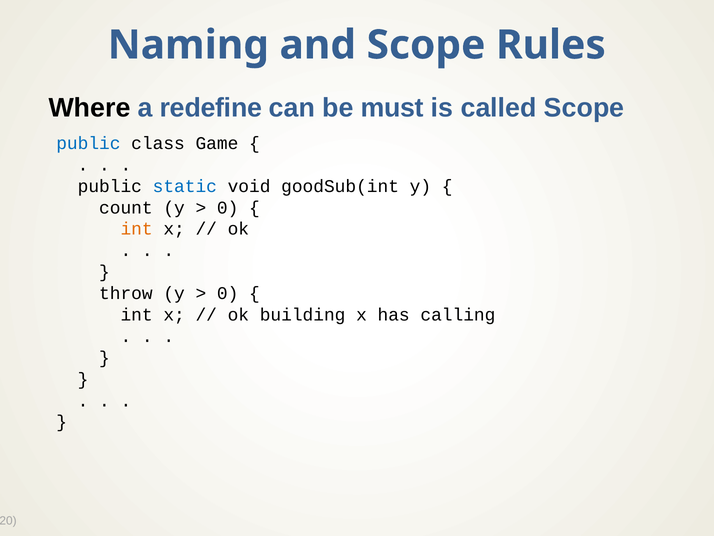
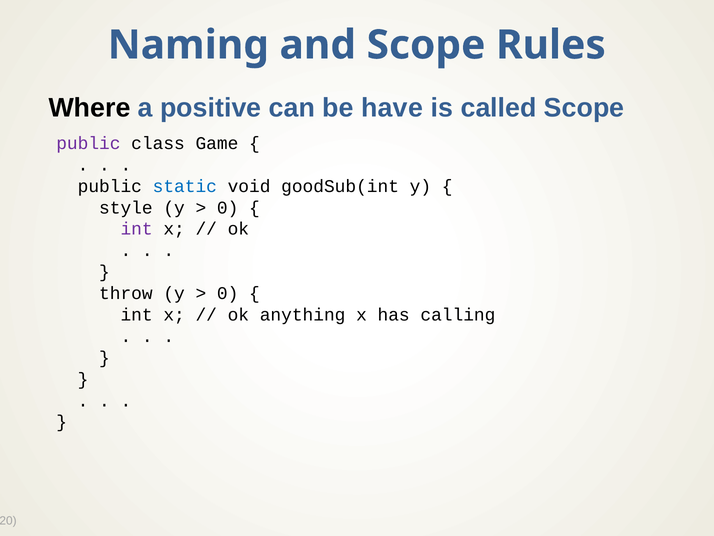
redefine: redefine -> positive (211, 108)
must: must -> have (392, 108)
public colour: blue -> purple (88, 143)
count: count -> style (126, 207)
int colour: orange -> purple (137, 229)
building: building -> anything (303, 315)
